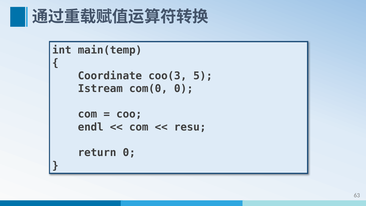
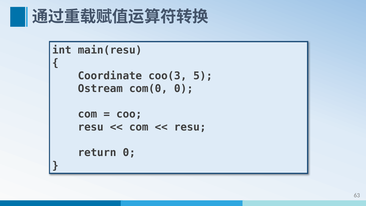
main(temp: main(temp -> main(resu (110, 50)
Istream: Istream -> Ostream (100, 89)
endl: endl -> resu (91, 127)
